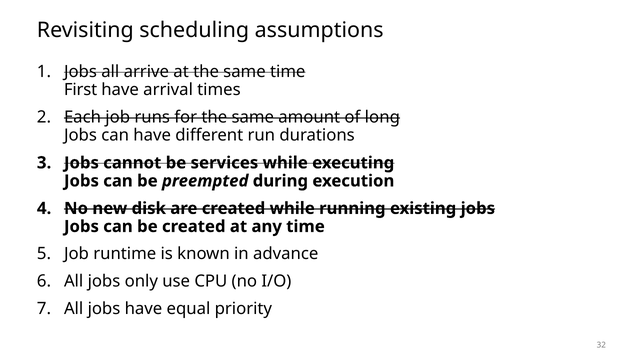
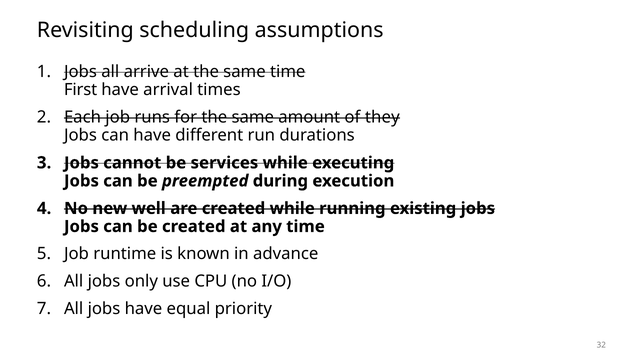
long: long -> they (382, 117)
disk: disk -> well (149, 208)
